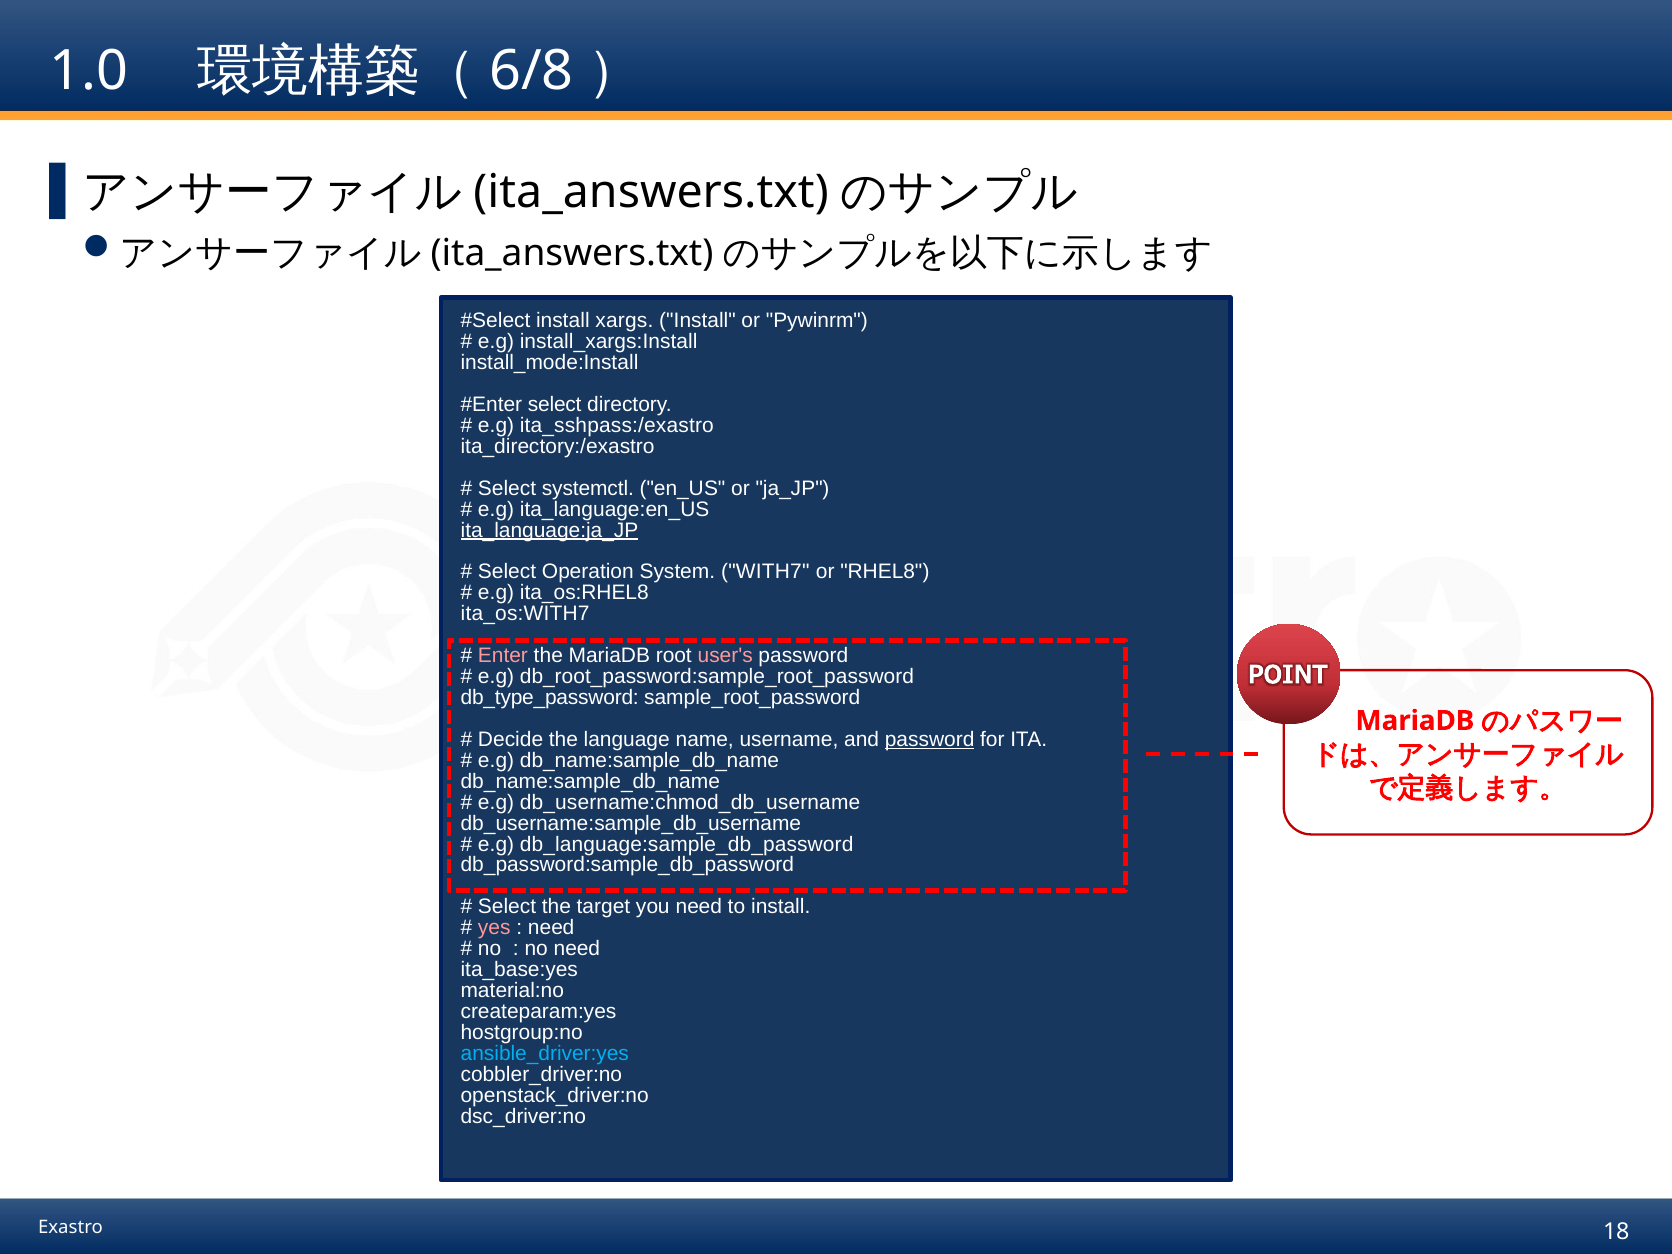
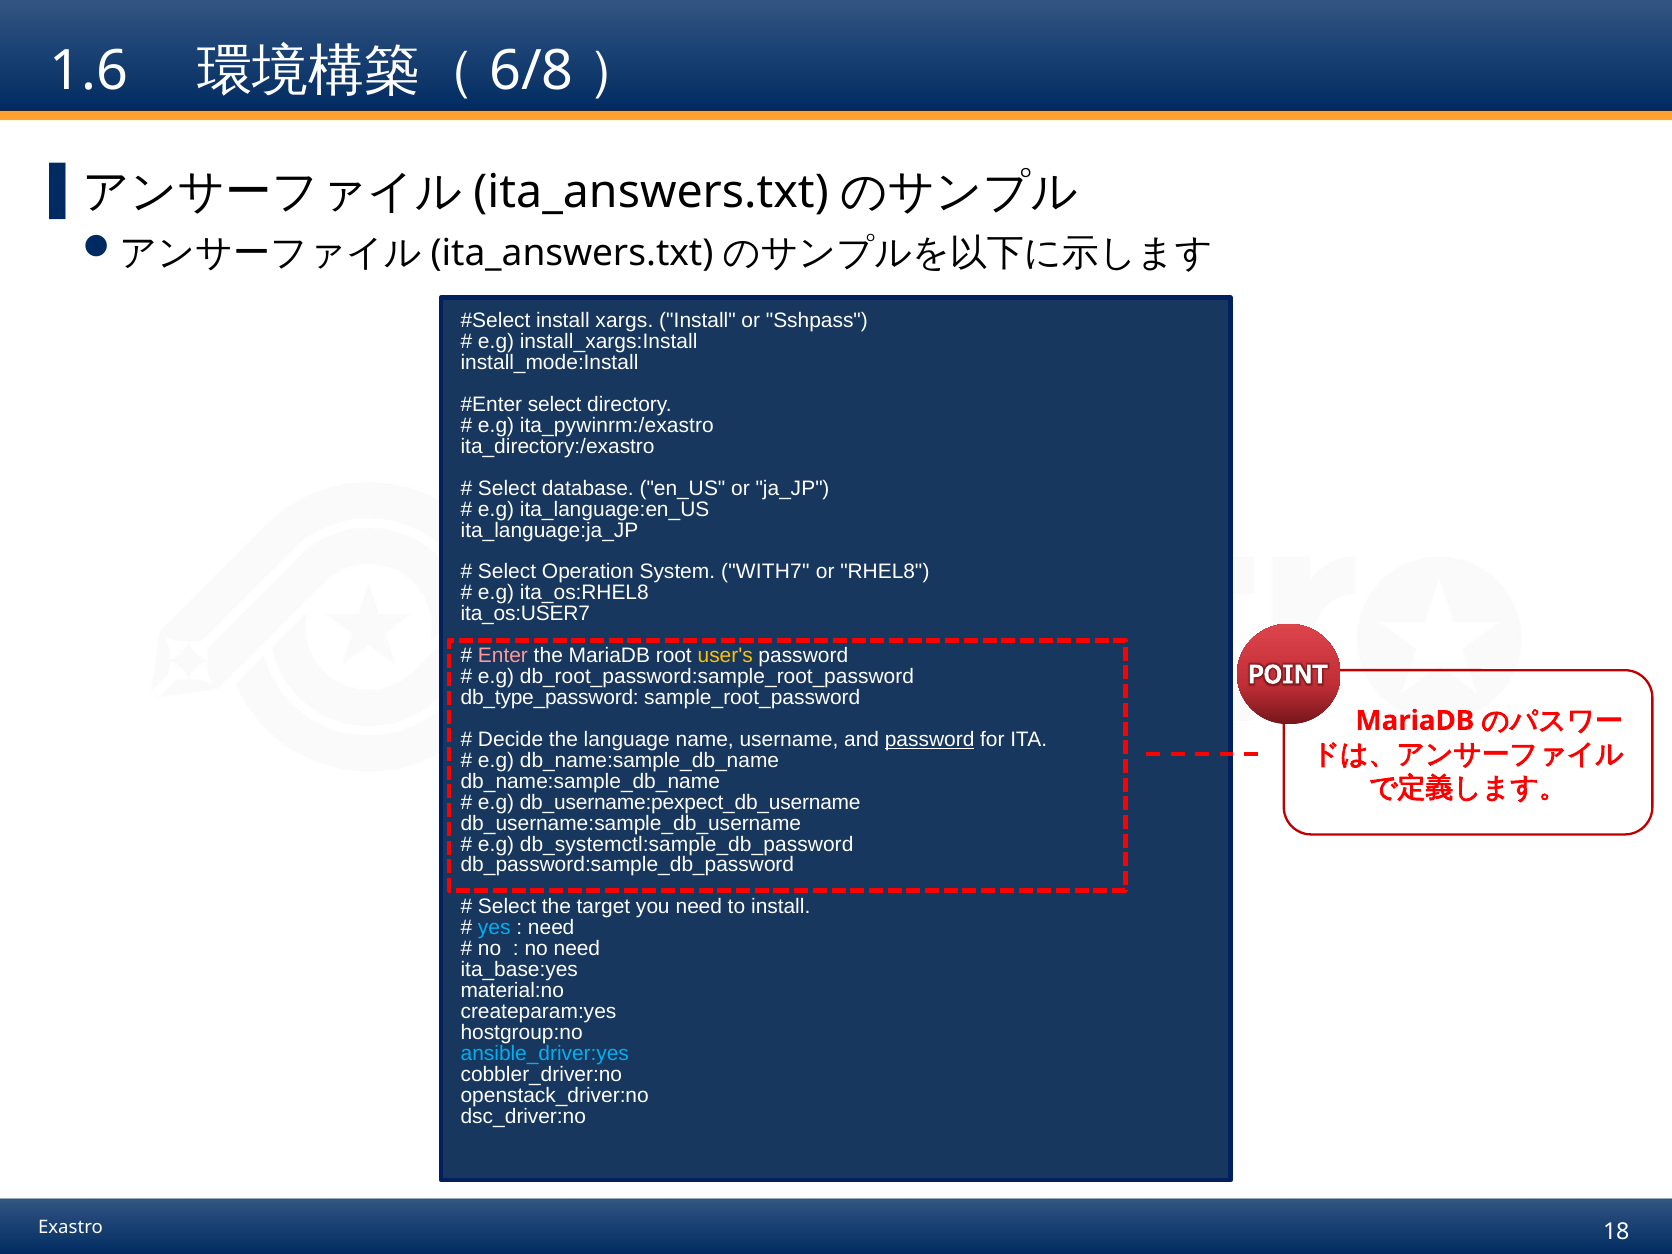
1.0: 1.0 -> 1.6 (89, 71)
Pywinrm: Pywinrm -> Sshpass (817, 321)
ita_sshpass:/exastro: ita_sshpass:/exastro -> ita_pywinrm:/exastro (617, 425)
systemctl: systemctl -> database (588, 488)
ita_language:ja_JP underline: present -> none (550, 530)
ita_os:WITH7: ita_os:WITH7 -> ita_os:USER7 (525, 614)
user's colour: pink -> yellow (725, 656)
db_username:chmod_db_username: db_username:chmod_db_username -> db_username:pexpect_db_username (690, 802)
db_language:sample_db_password: db_language:sample_db_password -> db_systemctl:sample_db_password (687, 844)
yes colour: pink -> light blue (494, 928)
